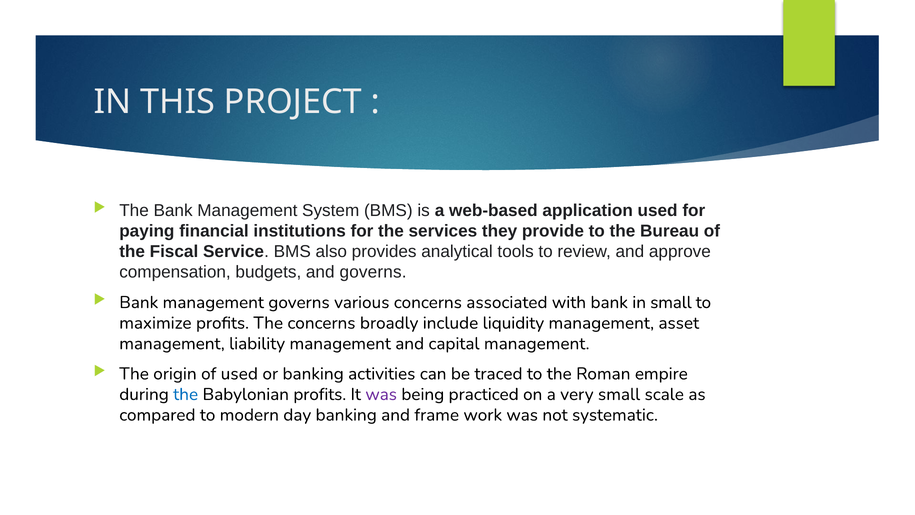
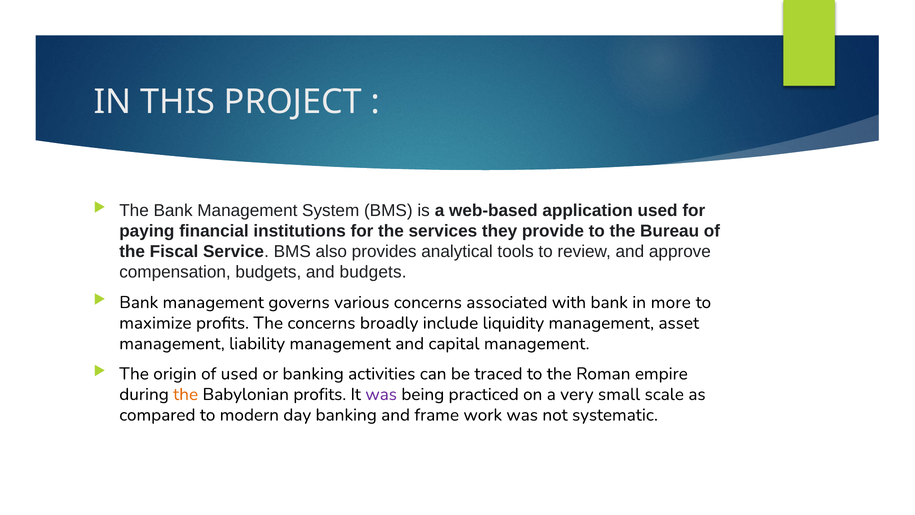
and governs: governs -> budgets (373, 272)
in small: small -> more (671, 302)
the colour: blue -> orange (186, 394)
